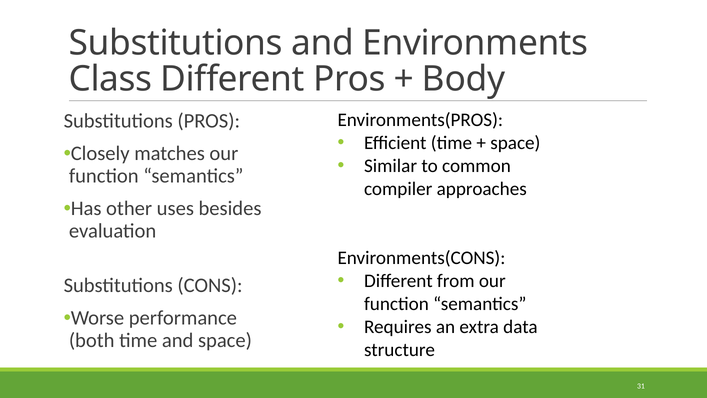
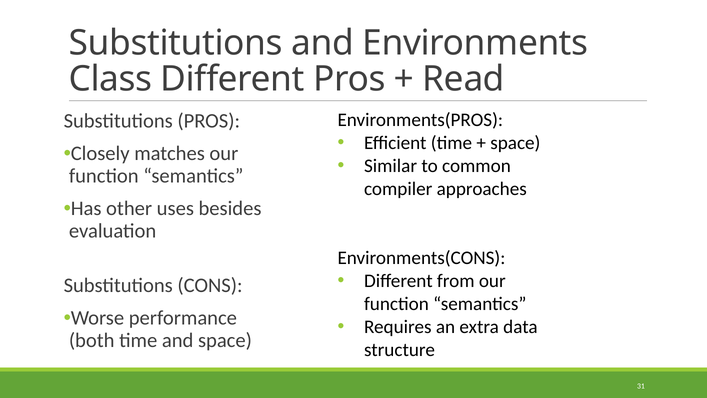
Body: Body -> Read (464, 79)
